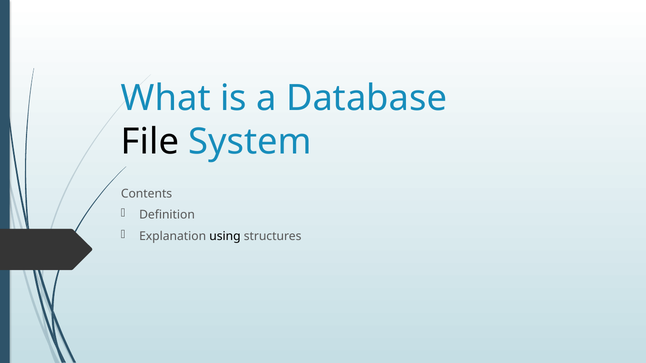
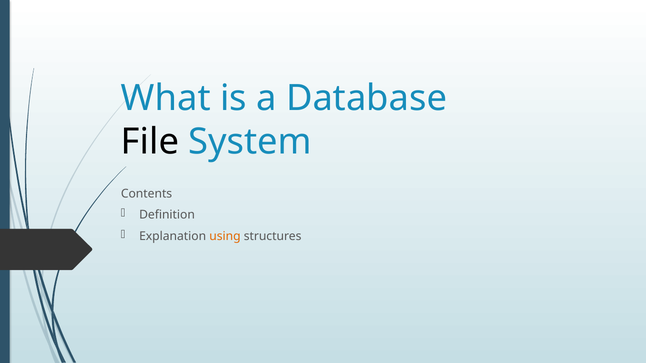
using colour: black -> orange (225, 236)
